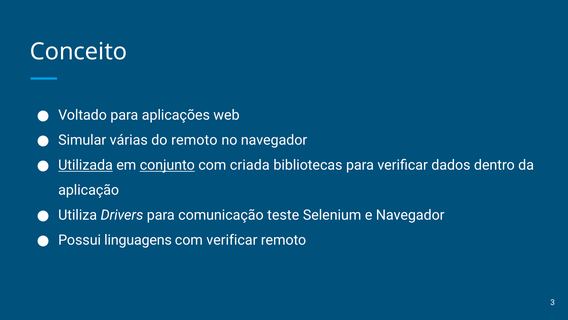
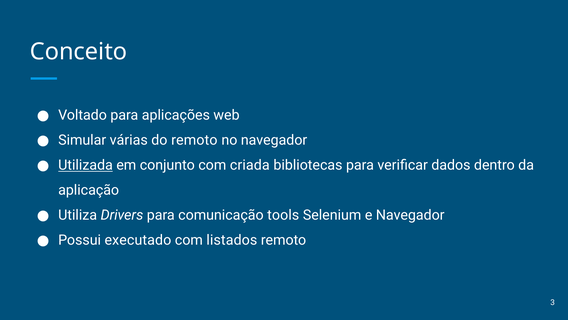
conjunto underline: present -> none (167, 165)
teste: teste -> tools (283, 215)
linguagens: linguagens -> executado (138, 240)
com verificar: verificar -> listados (232, 240)
